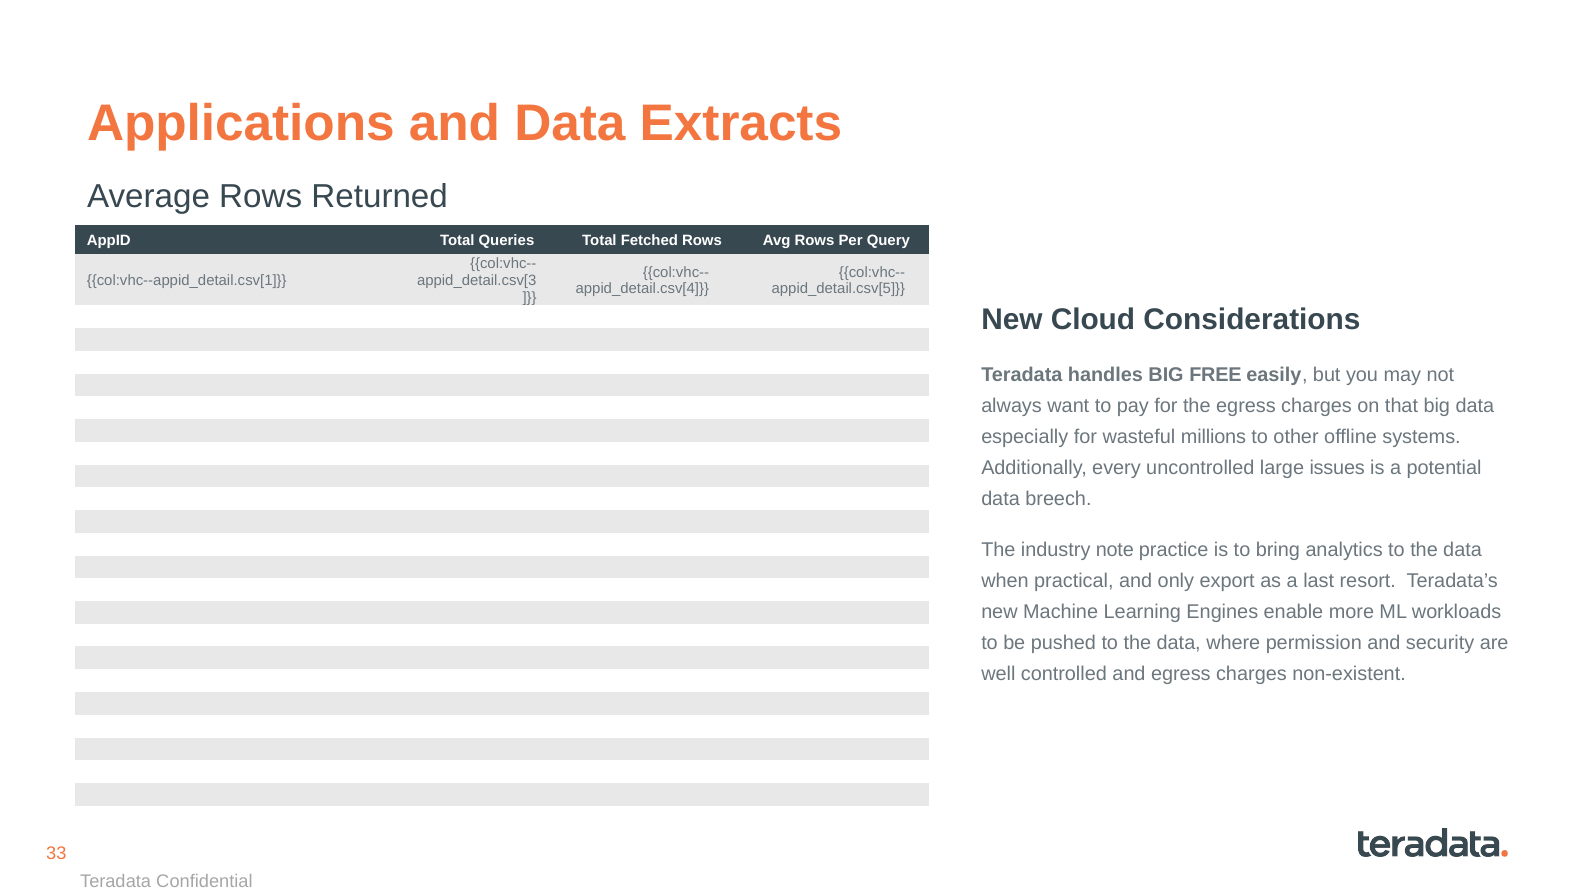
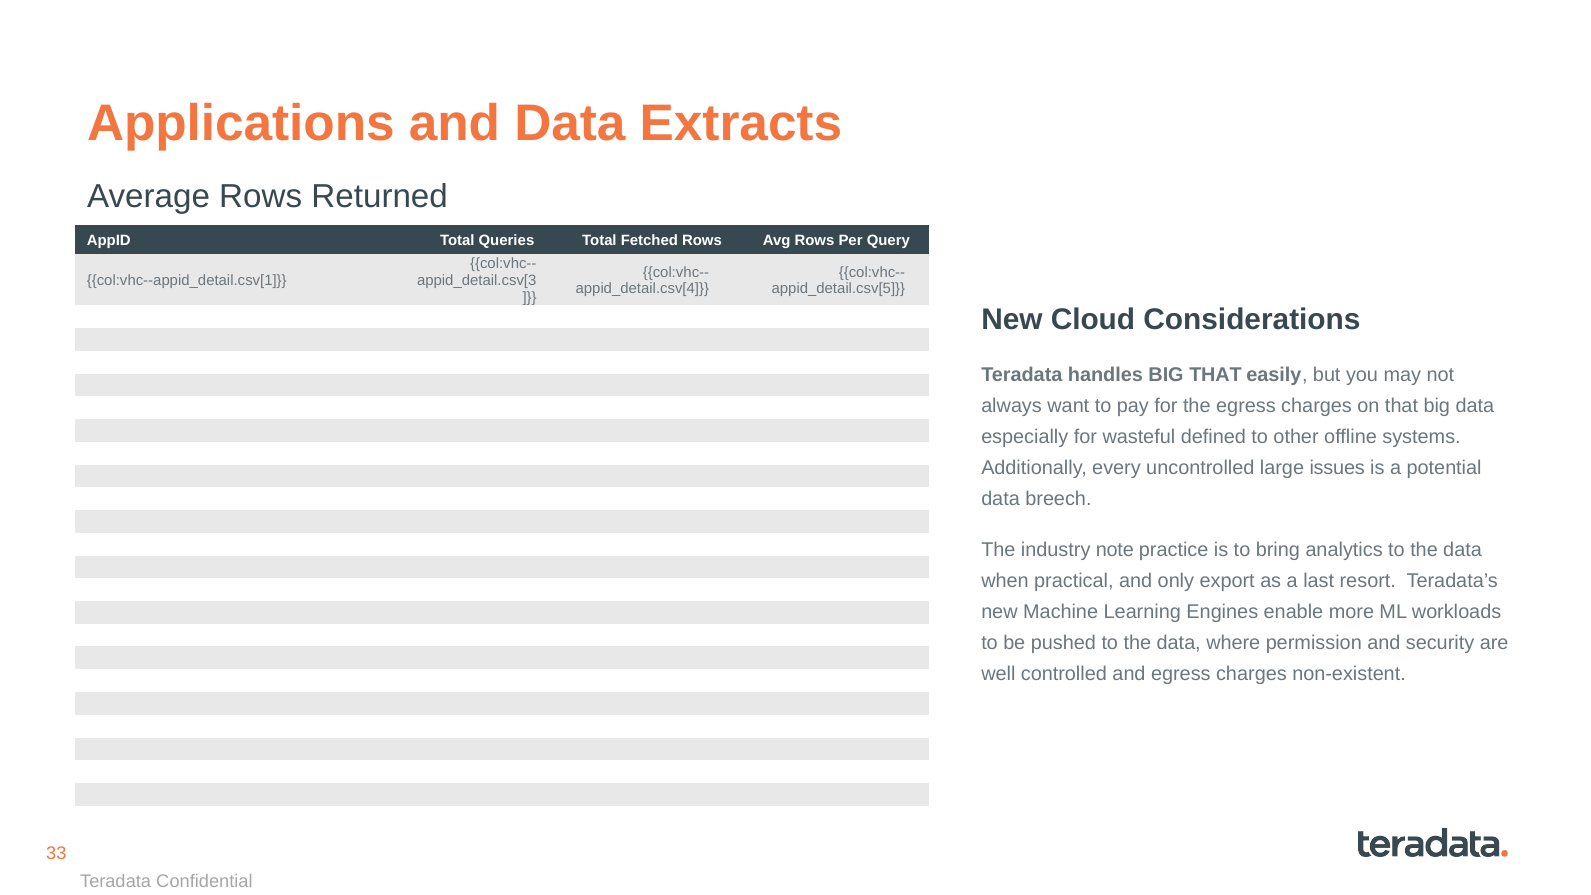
BIG FREE: FREE -> THAT (1216, 375)
millions: millions -> defined (1213, 437)
